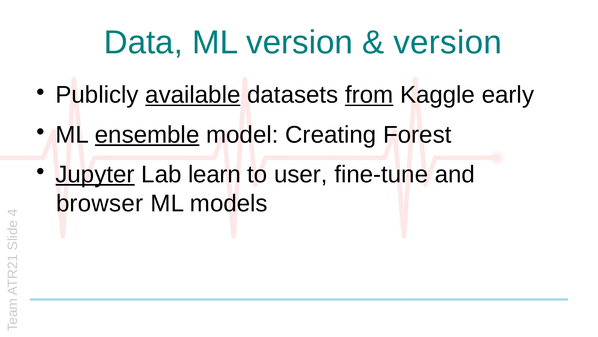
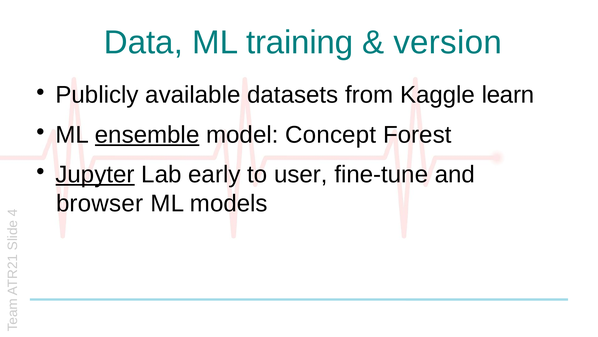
ML version: version -> training (300, 43)
available underline: present -> none (193, 95)
from underline: present -> none (369, 95)
early: early -> learn (508, 95)
Creating: Creating -> Concept (331, 134)
learn: learn -> early (214, 174)
